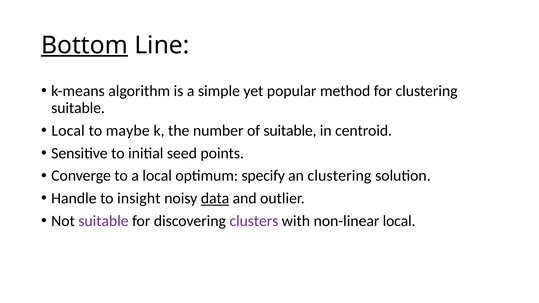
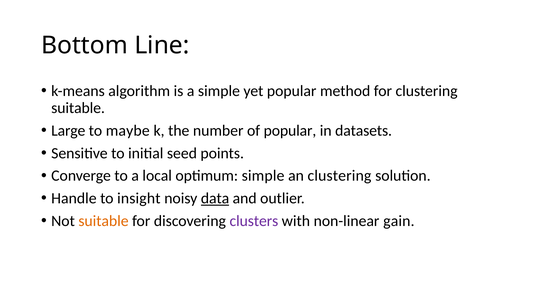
Bottom underline: present -> none (85, 45)
Local: Local -> Large (68, 131)
of suitable: suitable -> popular (290, 131)
centroid: centroid -> datasets (364, 131)
optimum specify: specify -> simple (263, 176)
suitable colour: purple -> orange (103, 221)
non-linear local: local -> gain (399, 221)
